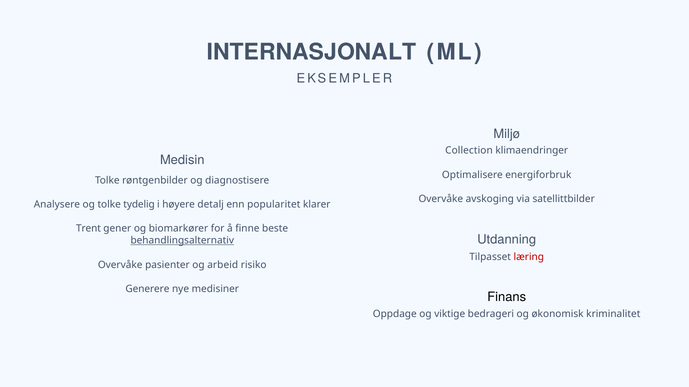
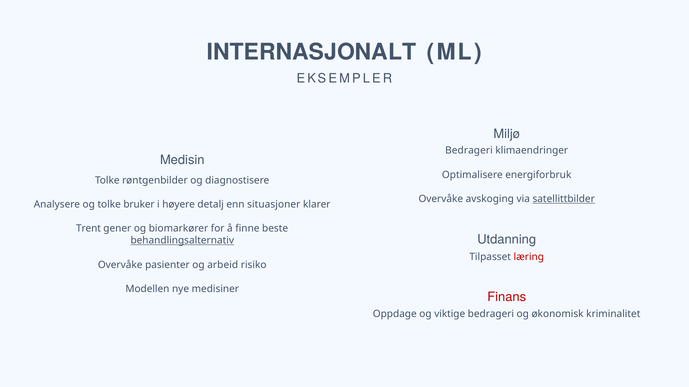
Collection: Collection -> Bedrageri (469, 151)
satellittbilder underline: none -> present (564, 199)
tydelig: tydelig -> bruker (139, 205)
popularitet: popularitet -> situasjoner (274, 205)
Generere: Generere -> Modellen (147, 289)
Finans colour: black -> red (507, 297)
